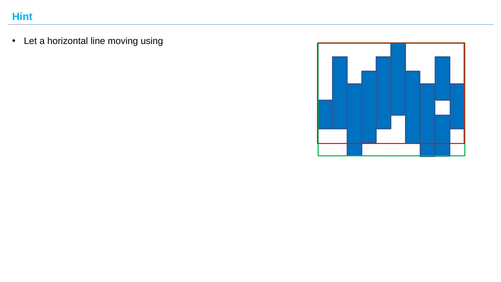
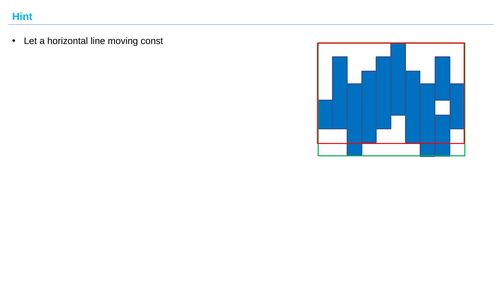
using: using -> const (152, 41)
